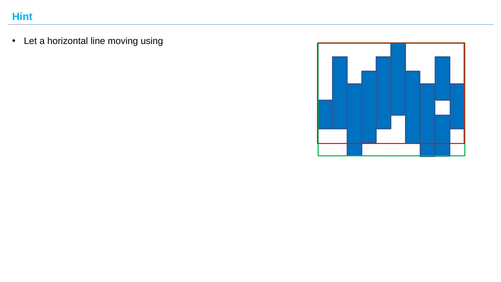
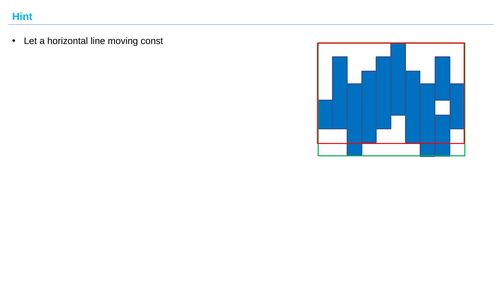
using: using -> const (152, 41)
